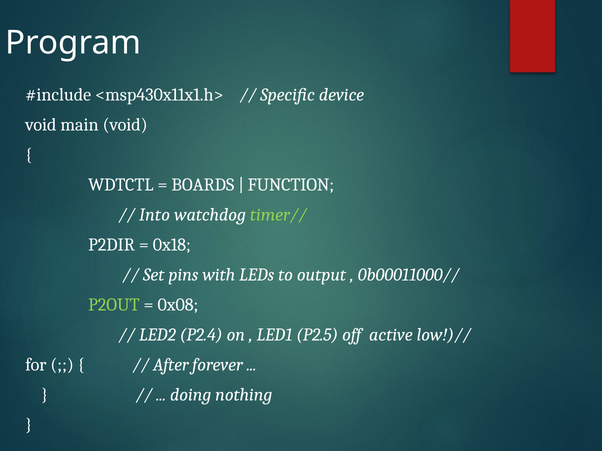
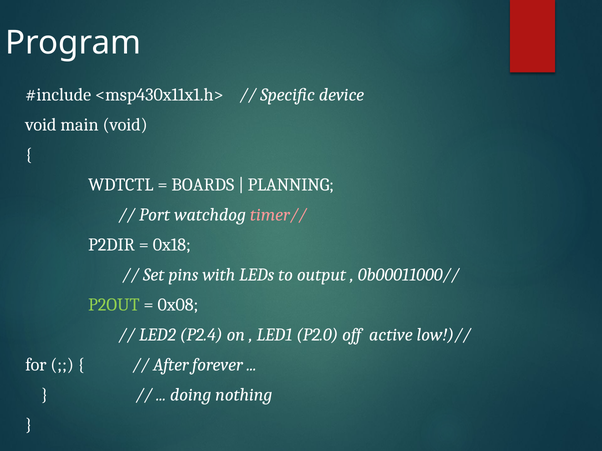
FUNCTION: FUNCTION -> PLANNING (291, 185)
Into: Into -> Port (155, 215)
timer// colour: light green -> pink (278, 215)
P2.5: P2.5 -> P2.0 (317, 335)
